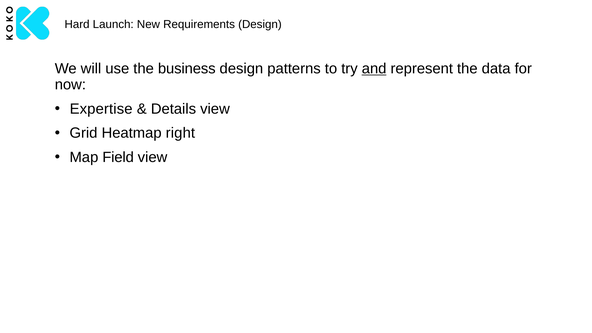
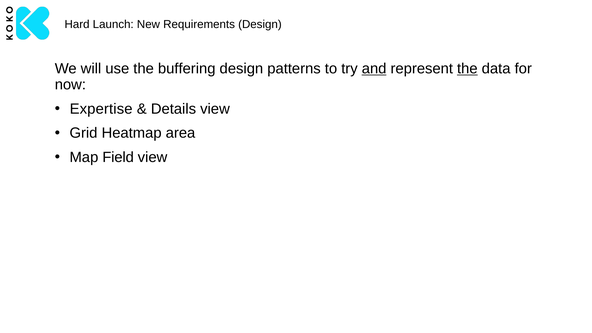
business: business -> buffering (187, 69)
the underline: none -> present (467, 69)
right: right -> area (180, 133)
